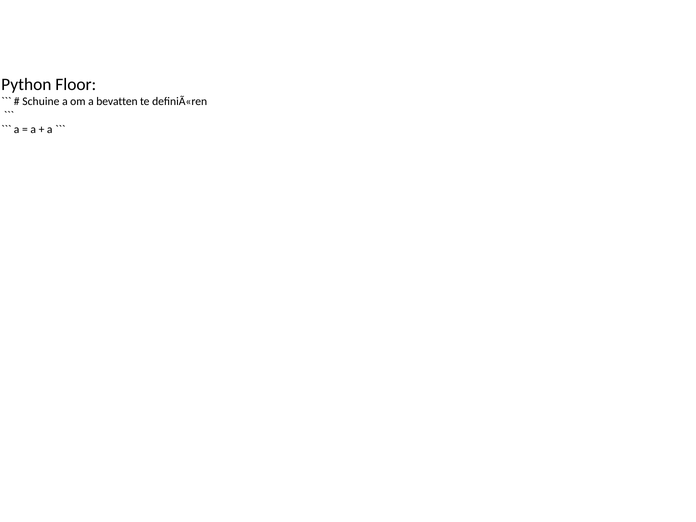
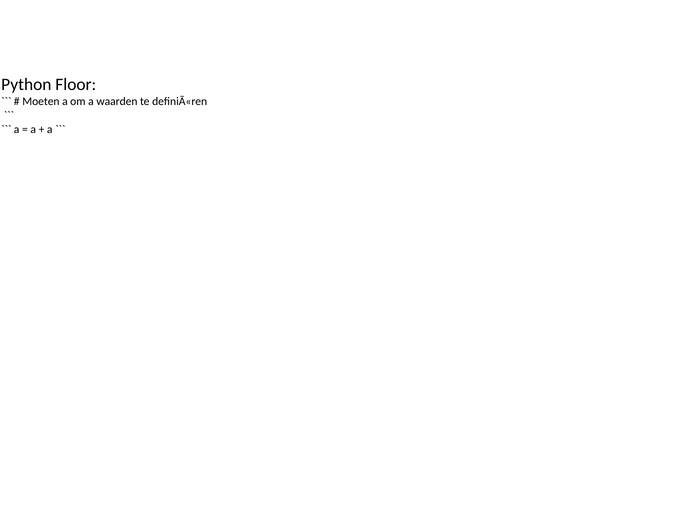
Schuine: Schuine -> Moeten (41, 102)
bevatten: bevatten -> waarden (117, 102)
